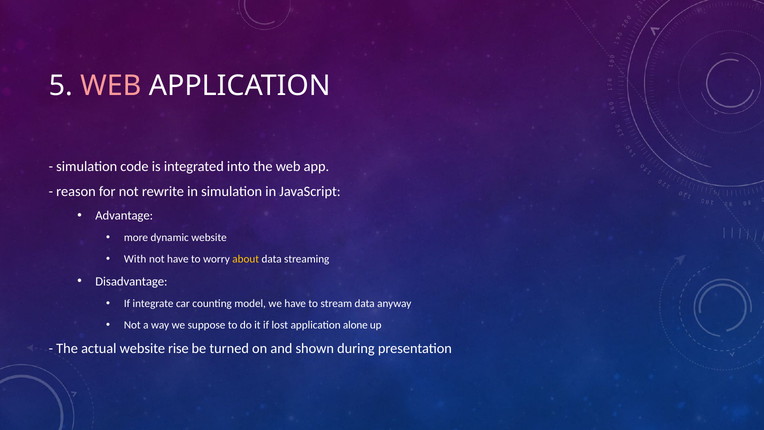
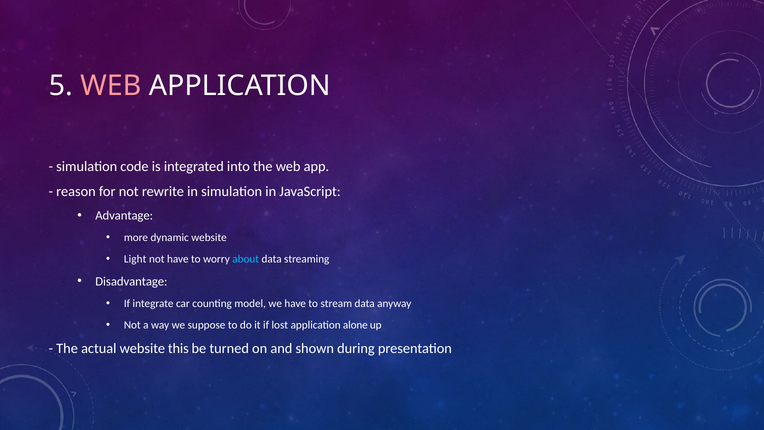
With: With -> Light (135, 259)
about colour: yellow -> light blue (246, 259)
rise: rise -> this (178, 348)
